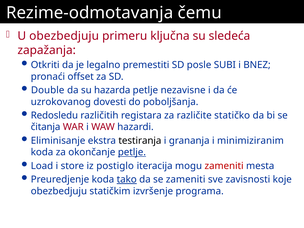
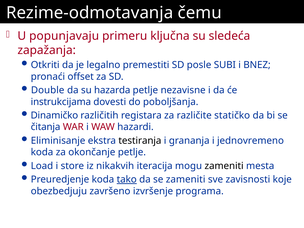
U obezbedjuju: obezbedjuju -> popunjavaju (64, 36)
uzrokovanog: uzrokovanog -> instrukcijama (61, 102)
Redosledu: Redosledu -> Dinamičko (54, 115)
minimiziranim: minimiziranim -> jednovremeno (250, 141)
petlje underline: present -> none (132, 152)
postiglo: postiglo -> nikakvih (115, 166)
zameniti colour: red -> black (224, 166)
statičkim: statičkim -> završeno (110, 191)
